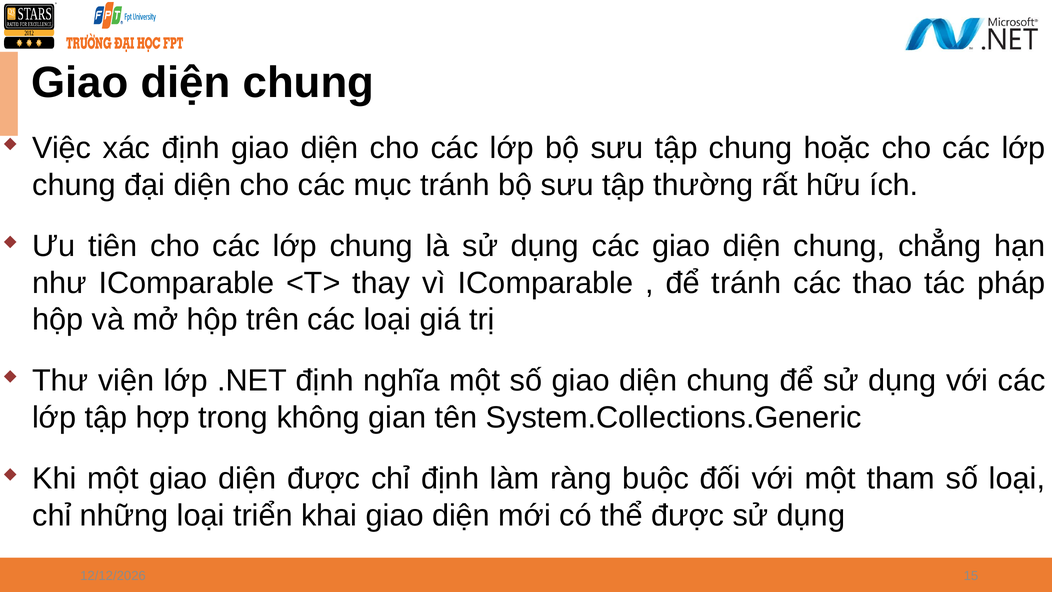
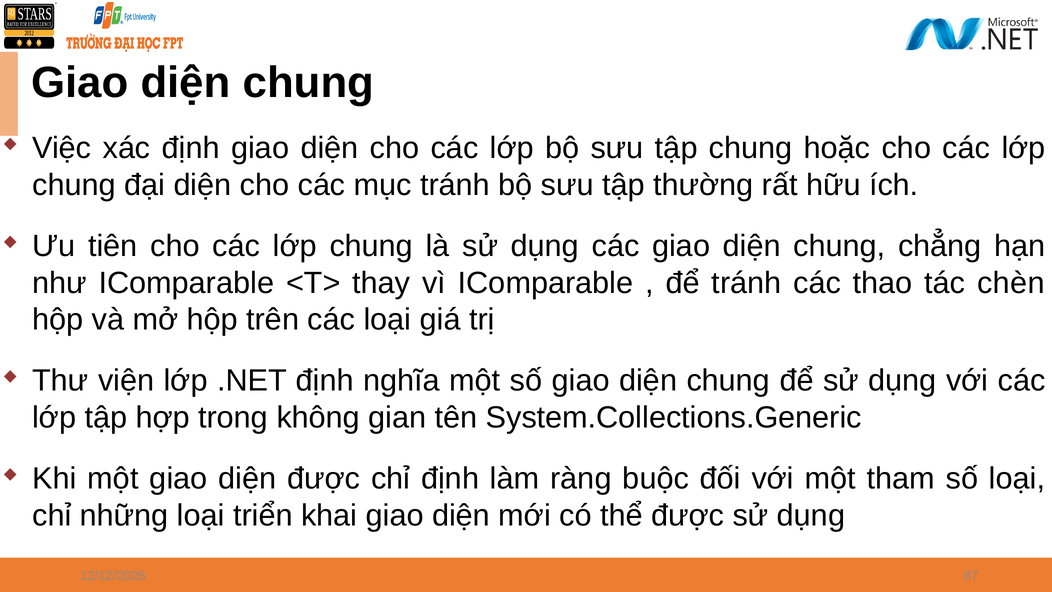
pháp: pháp -> chèn (1011, 283)
15: 15 -> 87 (971, 576)
